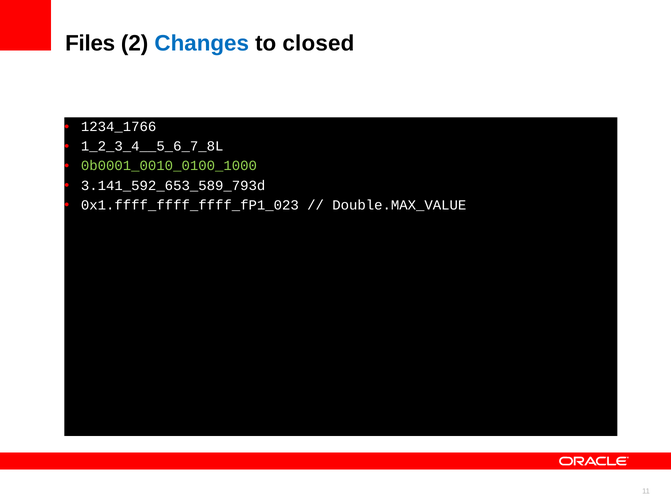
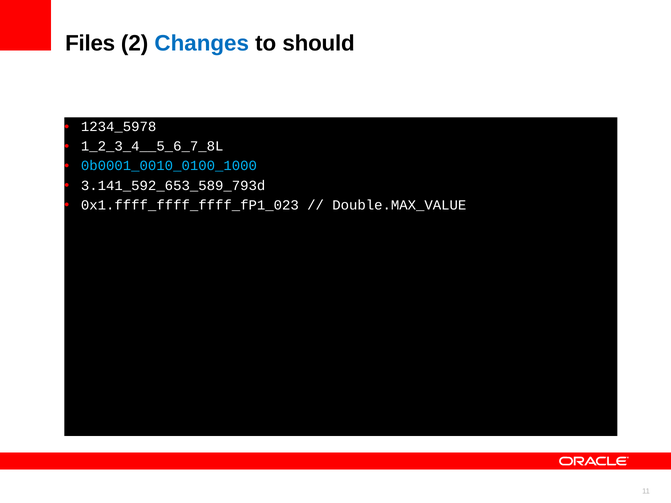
closed: closed -> should (319, 44)
1234_1766: 1234_1766 -> 1234_5978 (119, 127)
0b0001_0010_0100_1000 colour: light green -> light blue (169, 166)
